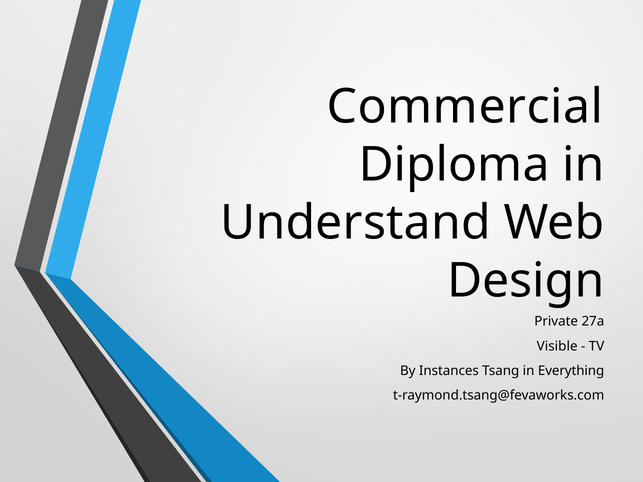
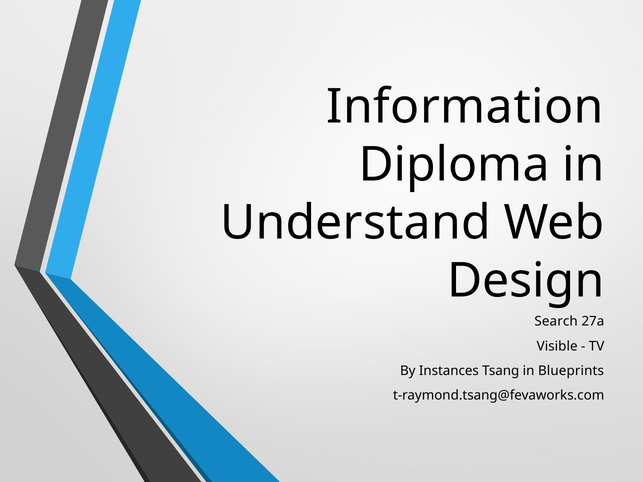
Commercial: Commercial -> Information (465, 107)
Private: Private -> Search (556, 322)
Everything: Everything -> Blueprints (571, 371)
